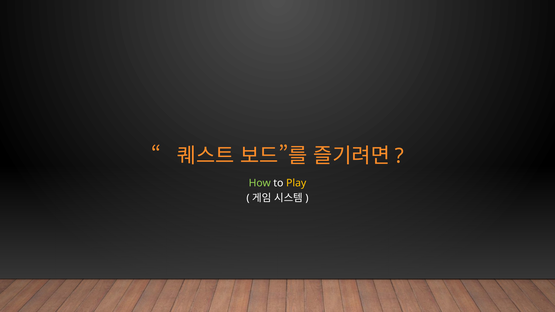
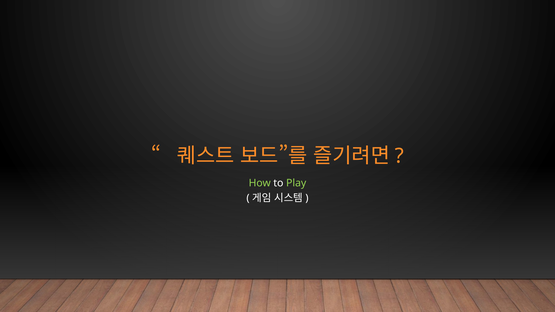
Play colour: yellow -> light green (296, 183)
